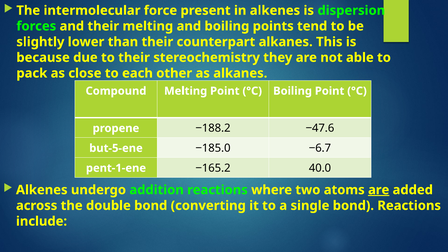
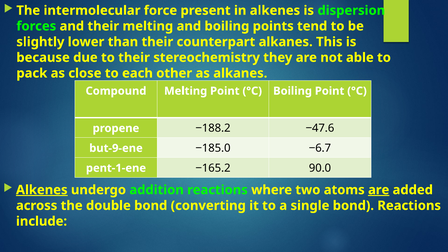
but-5-ene: but-5-ene -> but-9-ene (116, 148)
40.0: 40.0 -> 90.0 (320, 168)
Alkenes underline: none -> present (42, 190)
